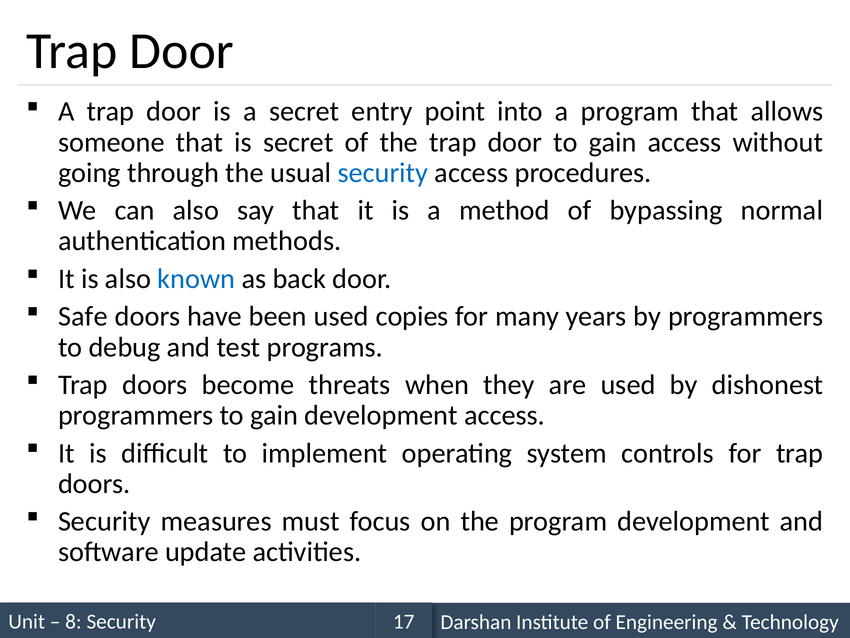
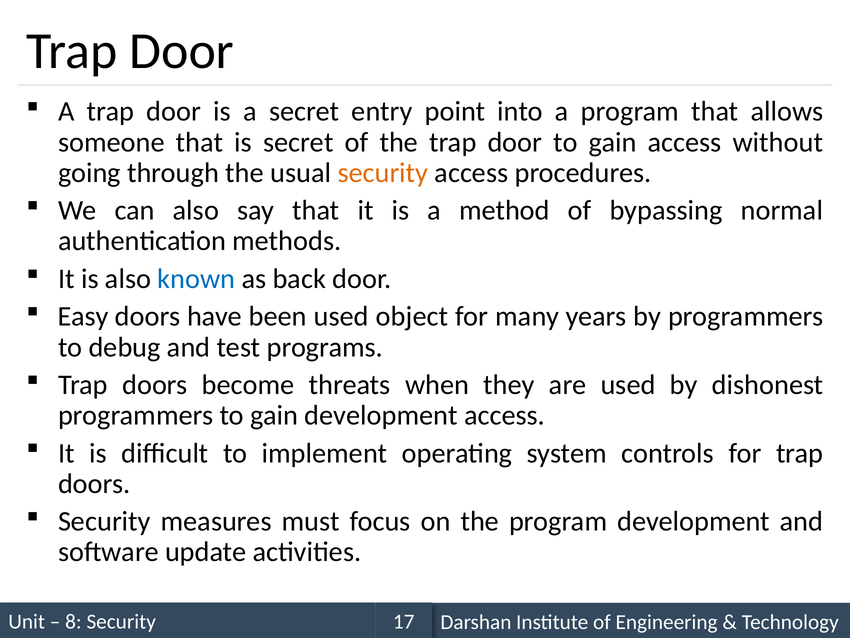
security colour: blue -> orange (383, 173)
Safe: Safe -> Easy (83, 316)
copies: copies -> object (412, 316)
